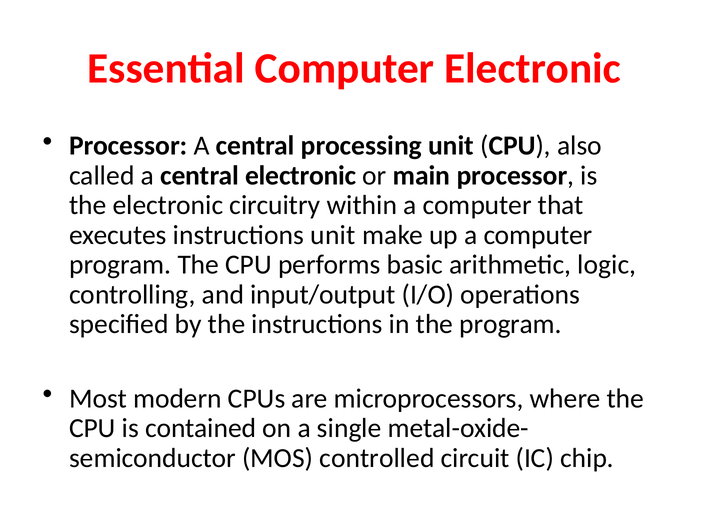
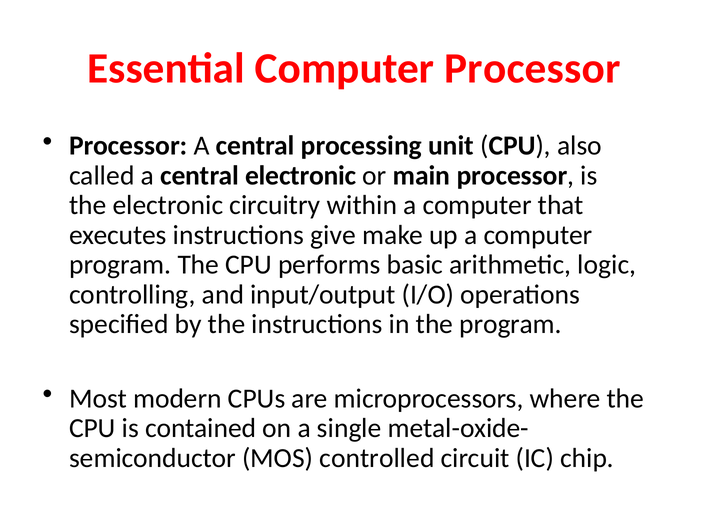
Computer Electronic: Electronic -> Processor (532, 69)
instructions unit: unit -> give (333, 235)
